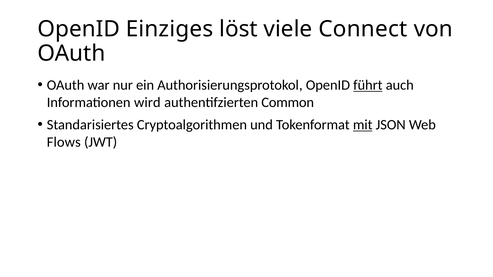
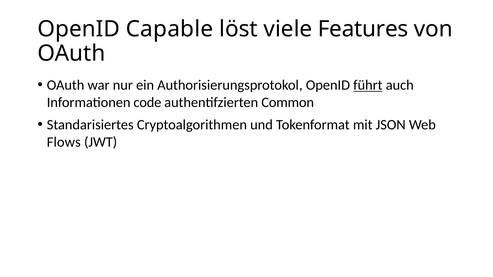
Einziges: Einziges -> Capable (169, 29)
Connect: Connect -> Features (363, 29)
wird: wird -> code (147, 103)
mit underline: present -> none (363, 125)
